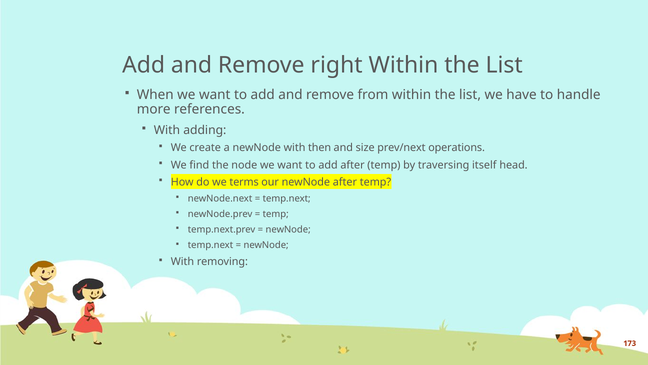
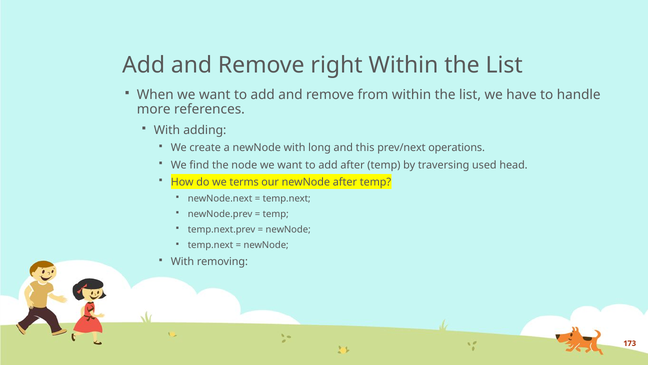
then: then -> long (320, 148)
size: size -> this (365, 148)
itself: itself -> used (484, 165)
